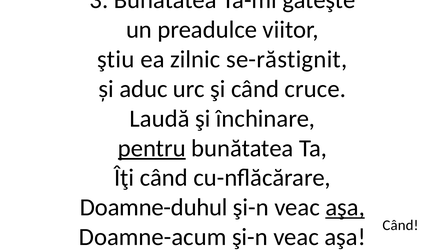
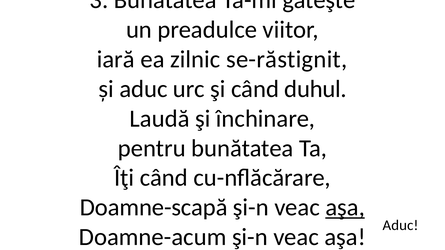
ştiu: ştiu -> iară (116, 59)
cruce: cruce -> duhul (316, 89)
pentru underline: present -> none (152, 148)
Doamne-duhul: Doamne-duhul -> Doamne-scapă (154, 208)
Când: Când -> Aduc (400, 226)
